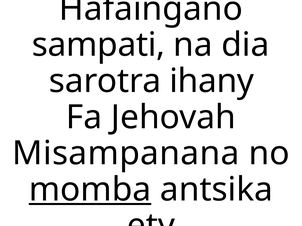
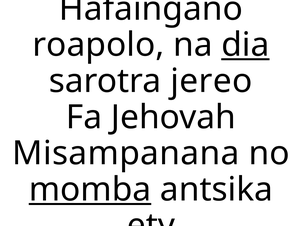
sampati: sampati -> roapolo (98, 45)
dia underline: none -> present (245, 45)
ihany: ihany -> jereo (211, 81)
